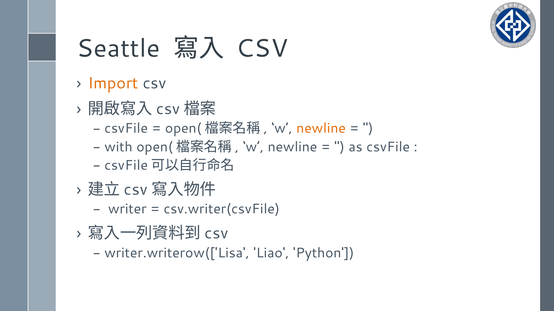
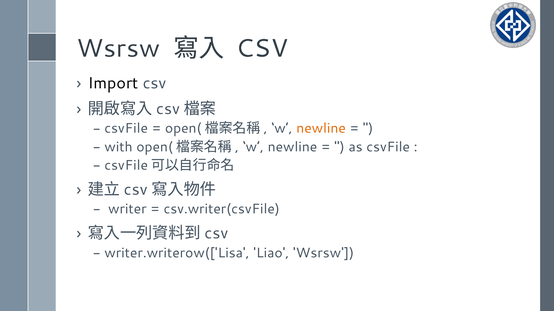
Seattle: Seattle -> Wsrsw (118, 48)
Import colour: orange -> black (113, 83)
Liao Python: Python -> Wsrsw (324, 253)
